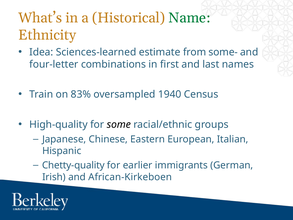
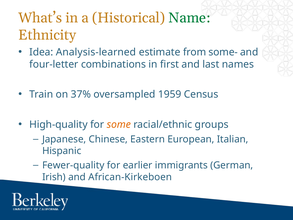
Sciences-learned: Sciences-learned -> Analysis-learned (96, 52)
83%: 83% -> 37% (81, 94)
1940: 1940 -> 1959 (170, 94)
some colour: black -> orange (119, 124)
Chetty-quality: Chetty-quality -> Fewer-quality (73, 165)
